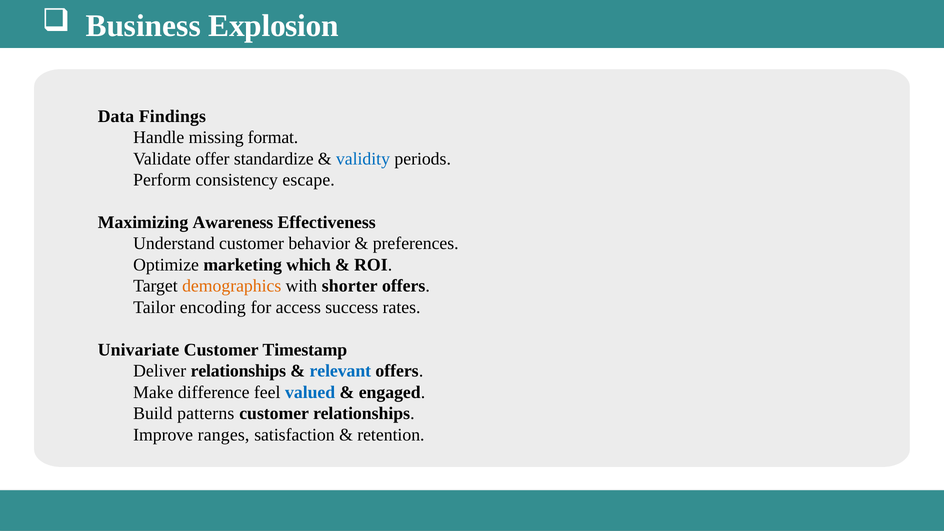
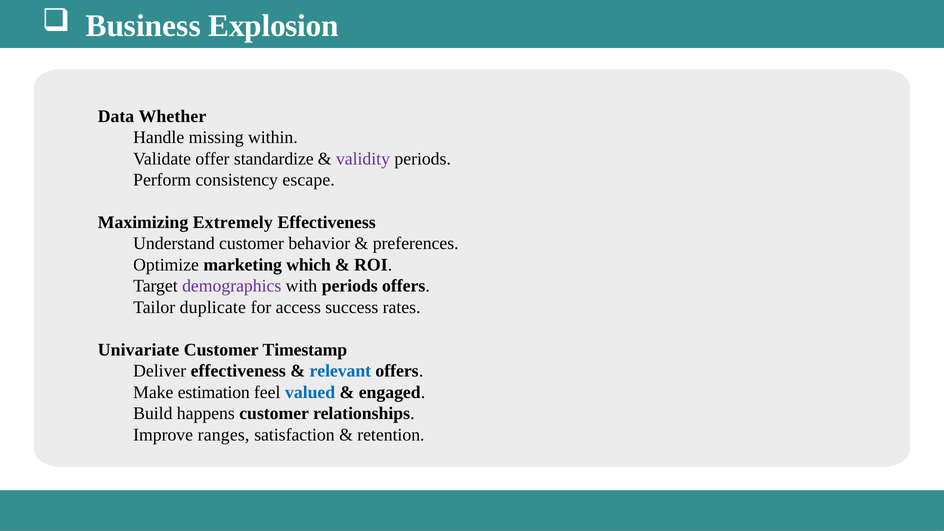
Findings: Findings -> Whether (172, 116)
format: format -> within (273, 137)
validity colour: blue -> purple (363, 159)
Awareness: Awareness -> Extremely (233, 222)
demographics colour: orange -> purple (232, 286)
with shorter: shorter -> periods (350, 286)
encoding: encoding -> duplicate (213, 307)
relationships: relationships -> effectiveness (238, 371)
difference: difference -> estimation (214, 392)
patterns: patterns -> happens (206, 414)
